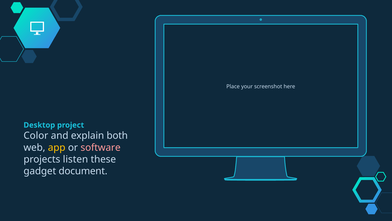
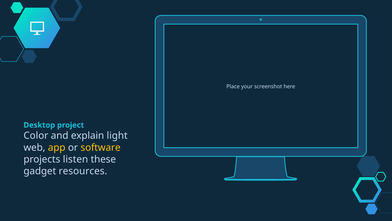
both: both -> light (117, 135)
software colour: pink -> yellow (101, 147)
document: document -> resources (83, 171)
